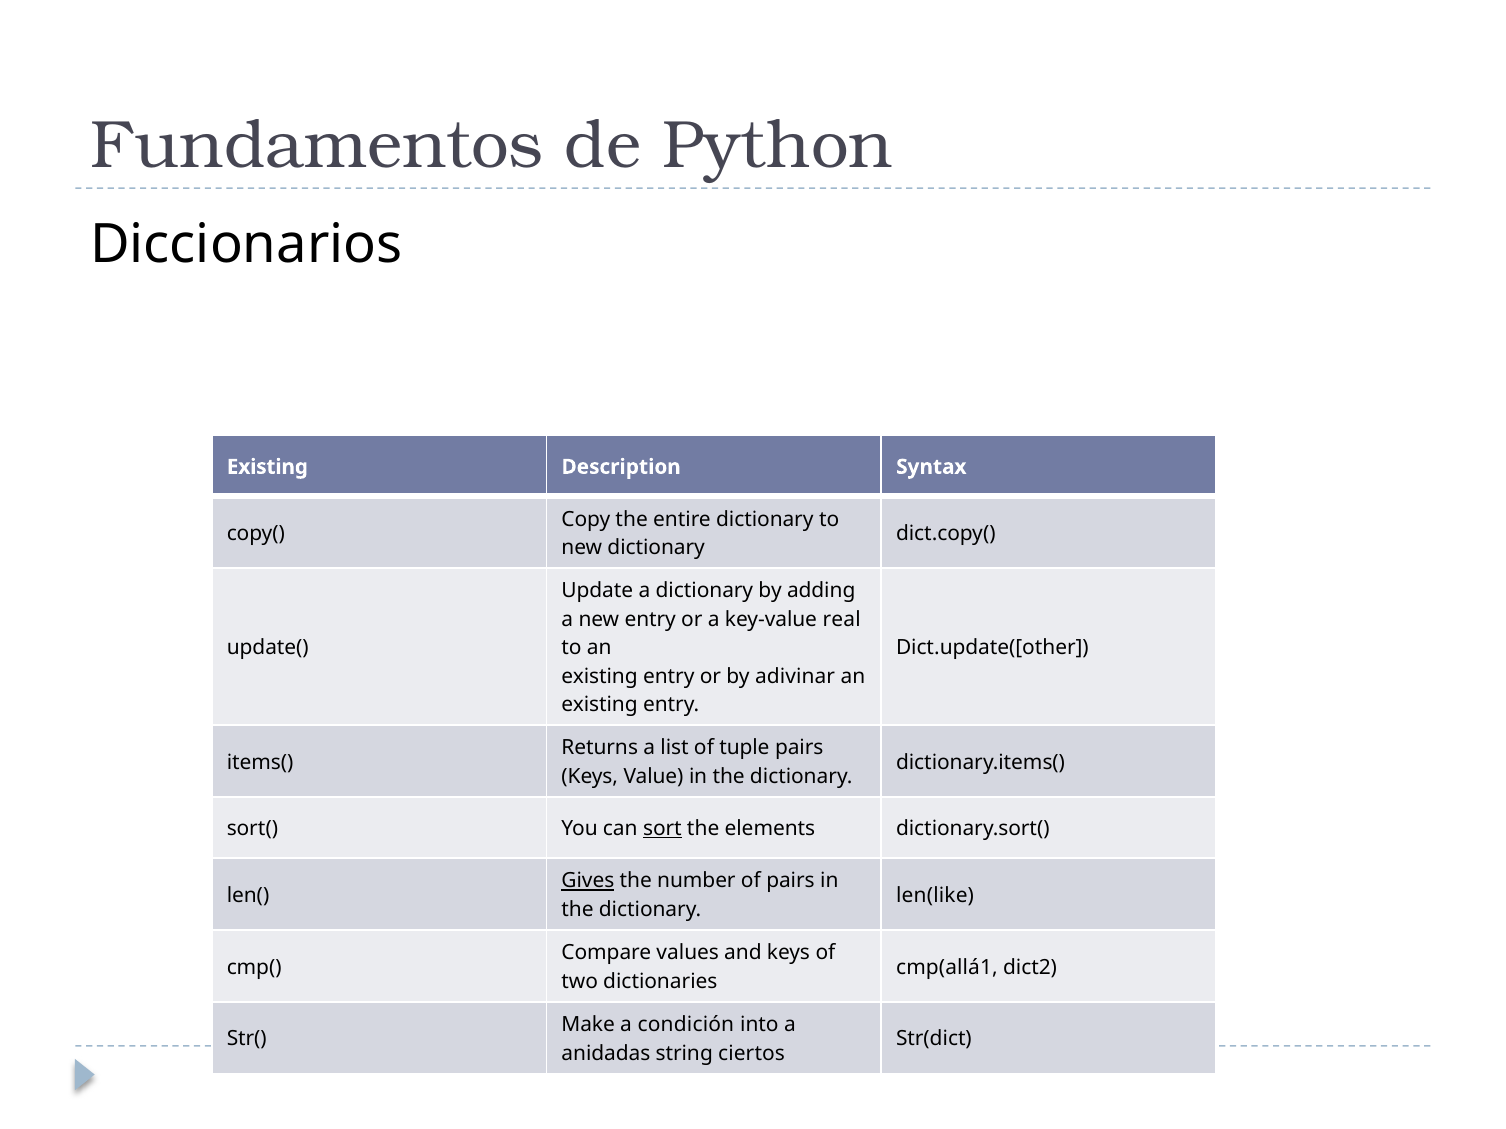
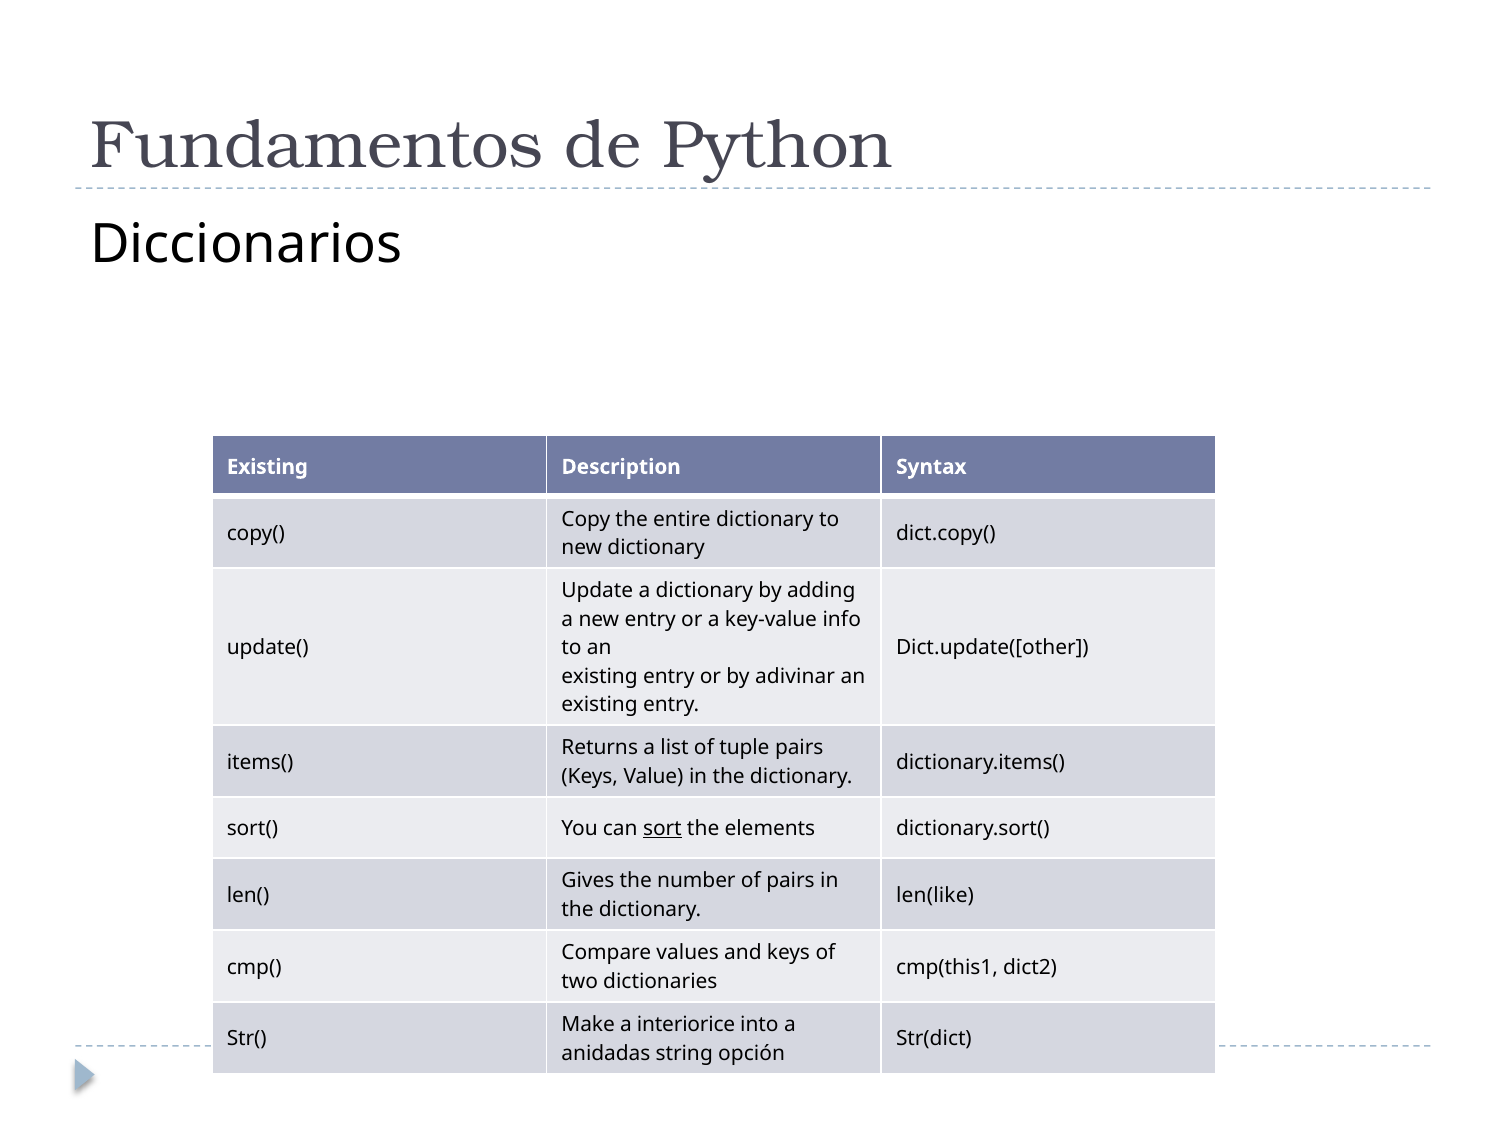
real: real -> info (842, 620)
Gives underline: present -> none (588, 881)
cmp(allá1: cmp(allá1 -> cmp(this1 (947, 968)
condición: condición -> interiorice (686, 1025)
ciertos: ciertos -> opción (752, 1054)
